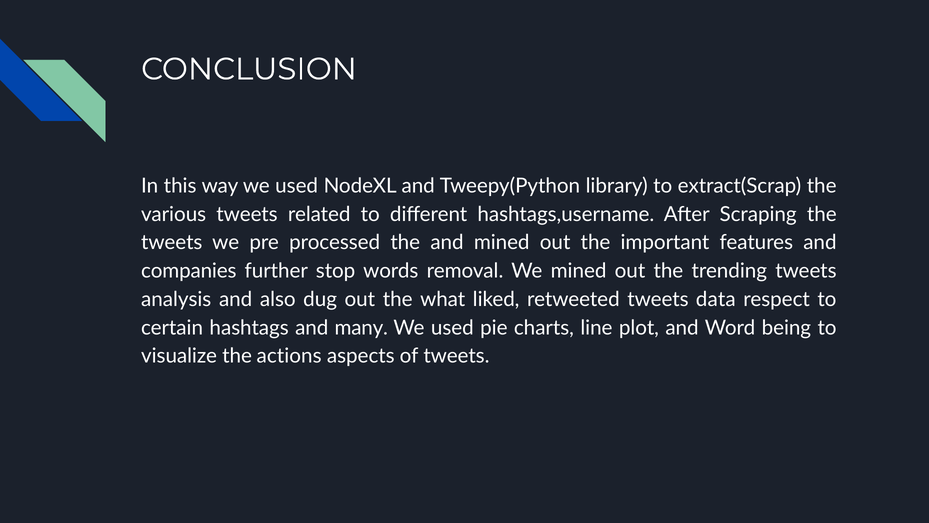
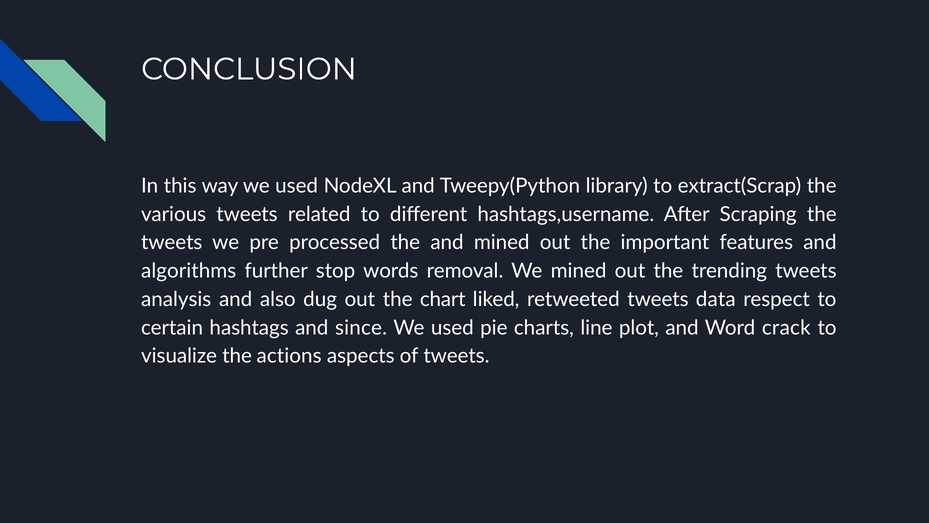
companies: companies -> algorithms (189, 271)
what: what -> chart (443, 299)
many: many -> since (361, 327)
being: being -> crack (786, 327)
